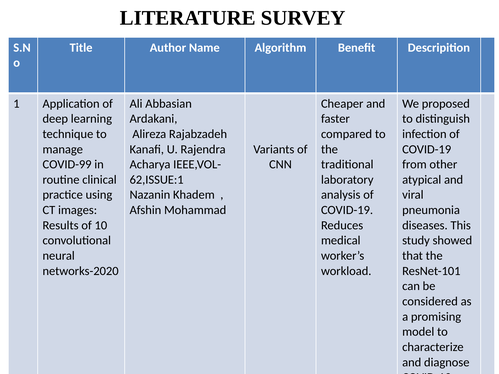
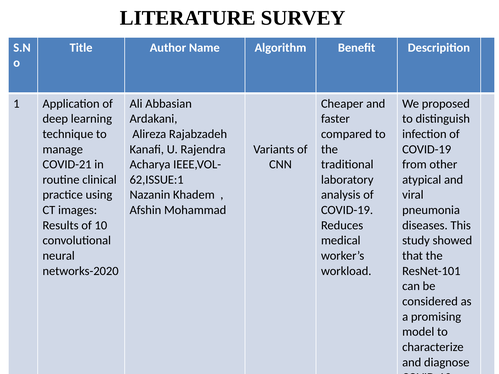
COVID-99: COVID-99 -> COVID-21 (67, 165)
